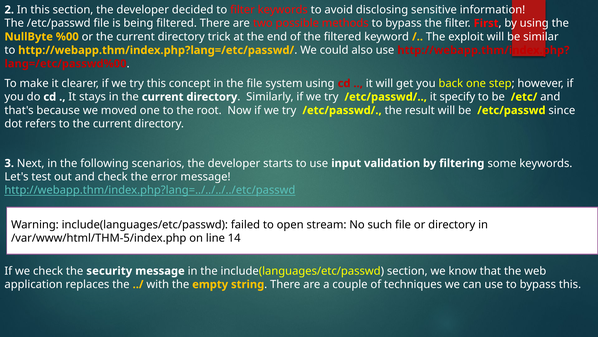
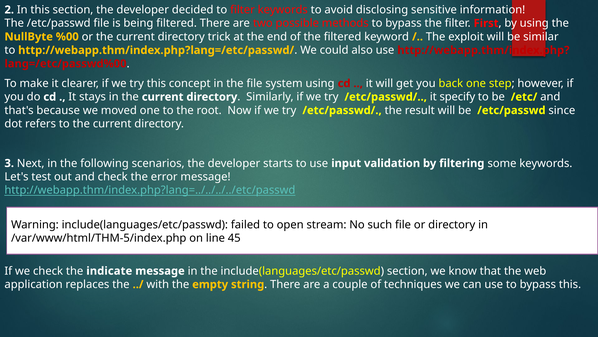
14: 14 -> 45 (234, 238)
security: security -> indicate (109, 270)
